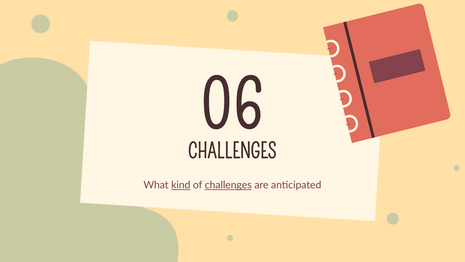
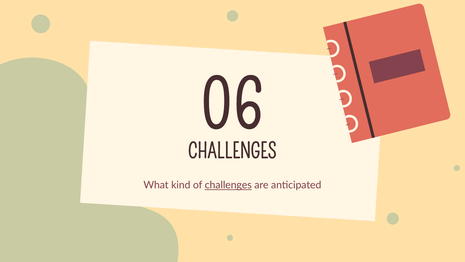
kind underline: present -> none (181, 185)
